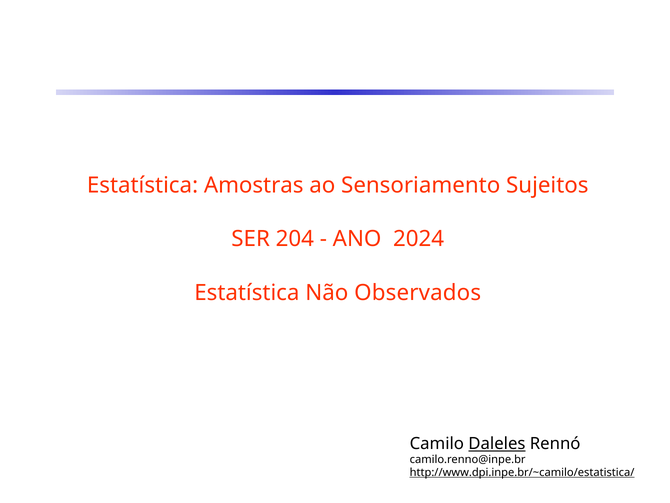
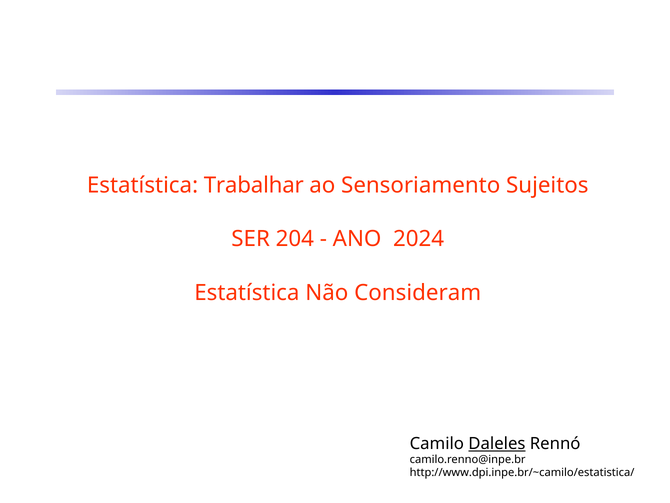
Amostras: Amostras -> Trabalhar (254, 185)
Observados: Observados -> Consideram (418, 292)
http://www.dpi.inpe.br/~camilo/estatistica/ underline: present -> none (522, 472)
